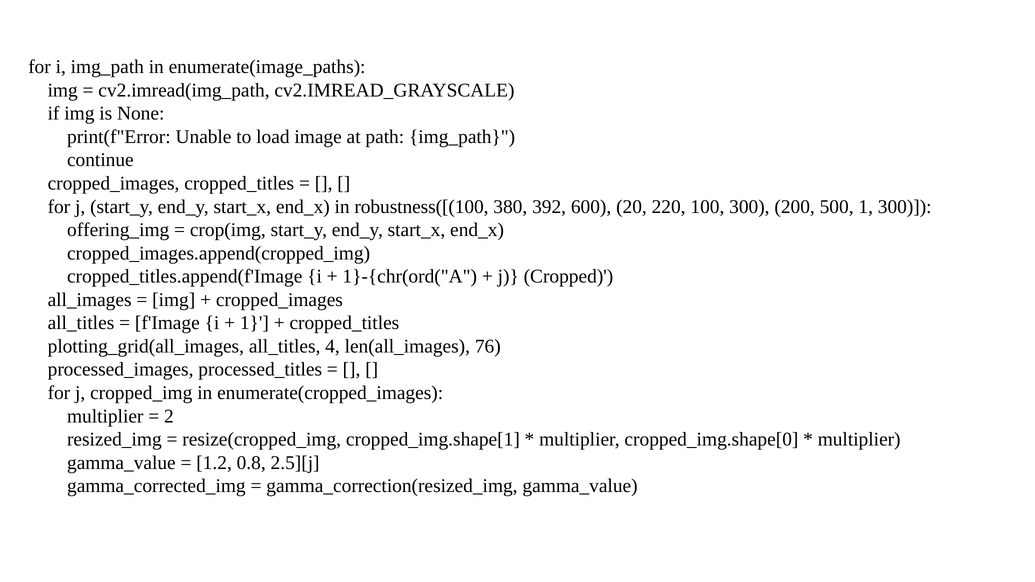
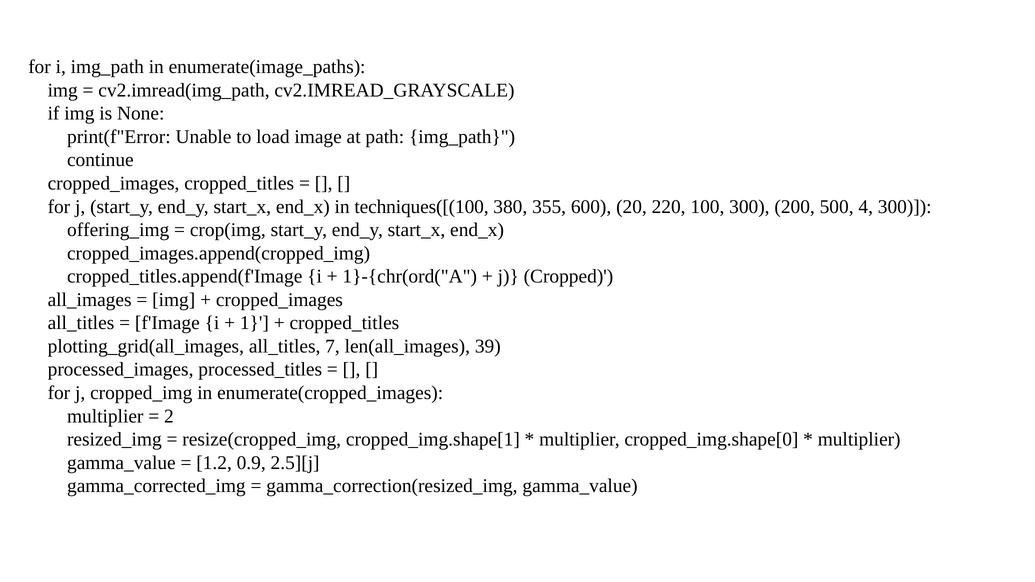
robustness([(100: robustness([(100 -> techniques([(100 (422, 207)
392: 392 -> 355 (549, 207)
500 1: 1 -> 4 (866, 207)
4: 4 -> 7 (333, 346)
76: 76 -> 39 (488, 346)
0.8: 0.8 -> 0.9 (251, 463)
